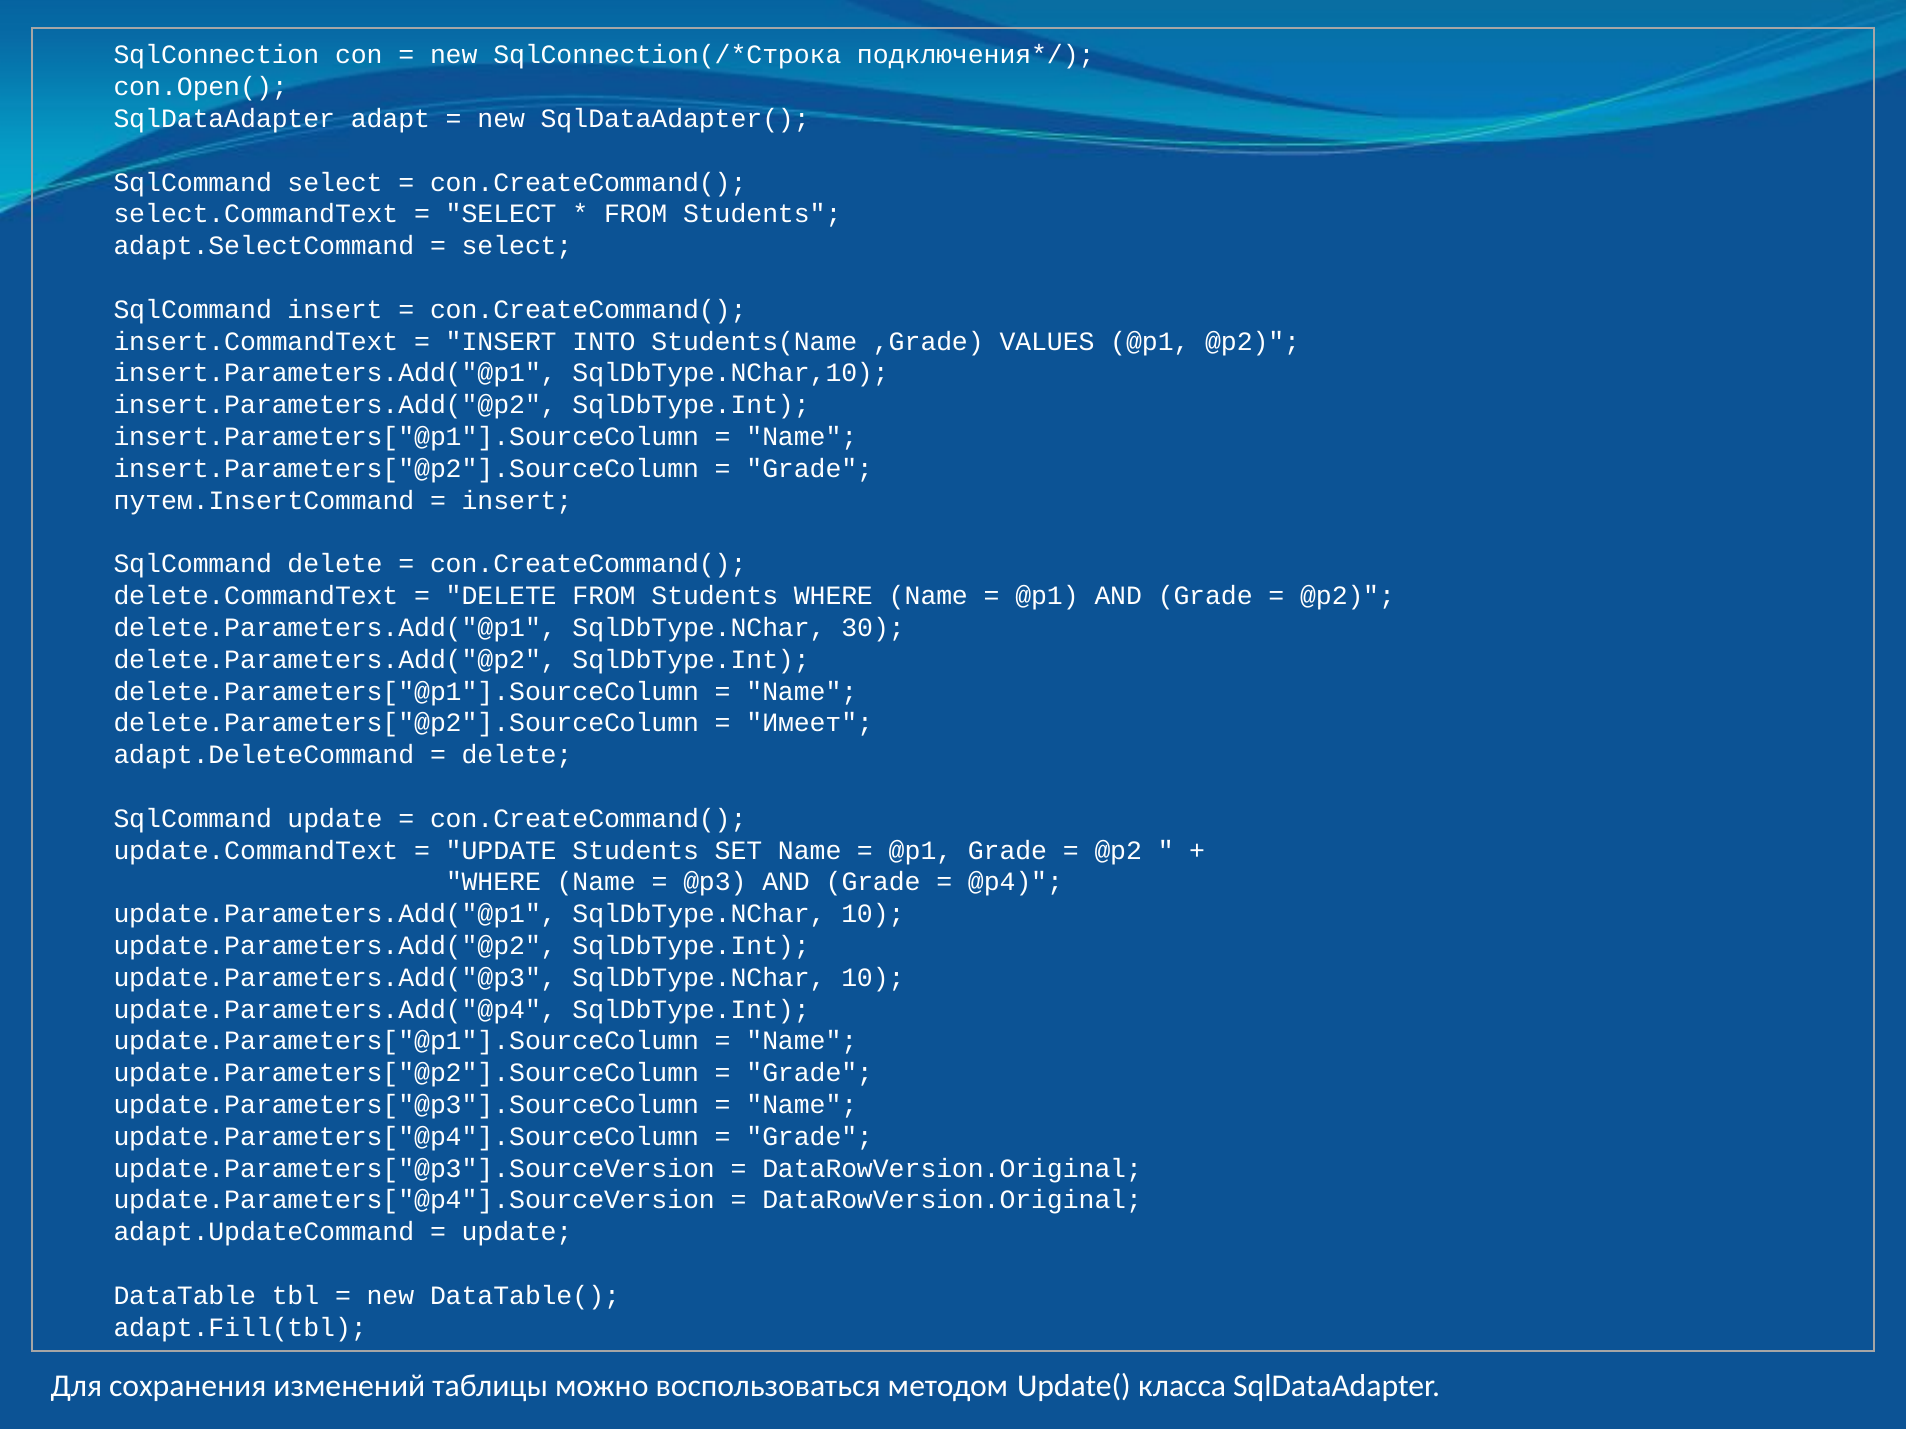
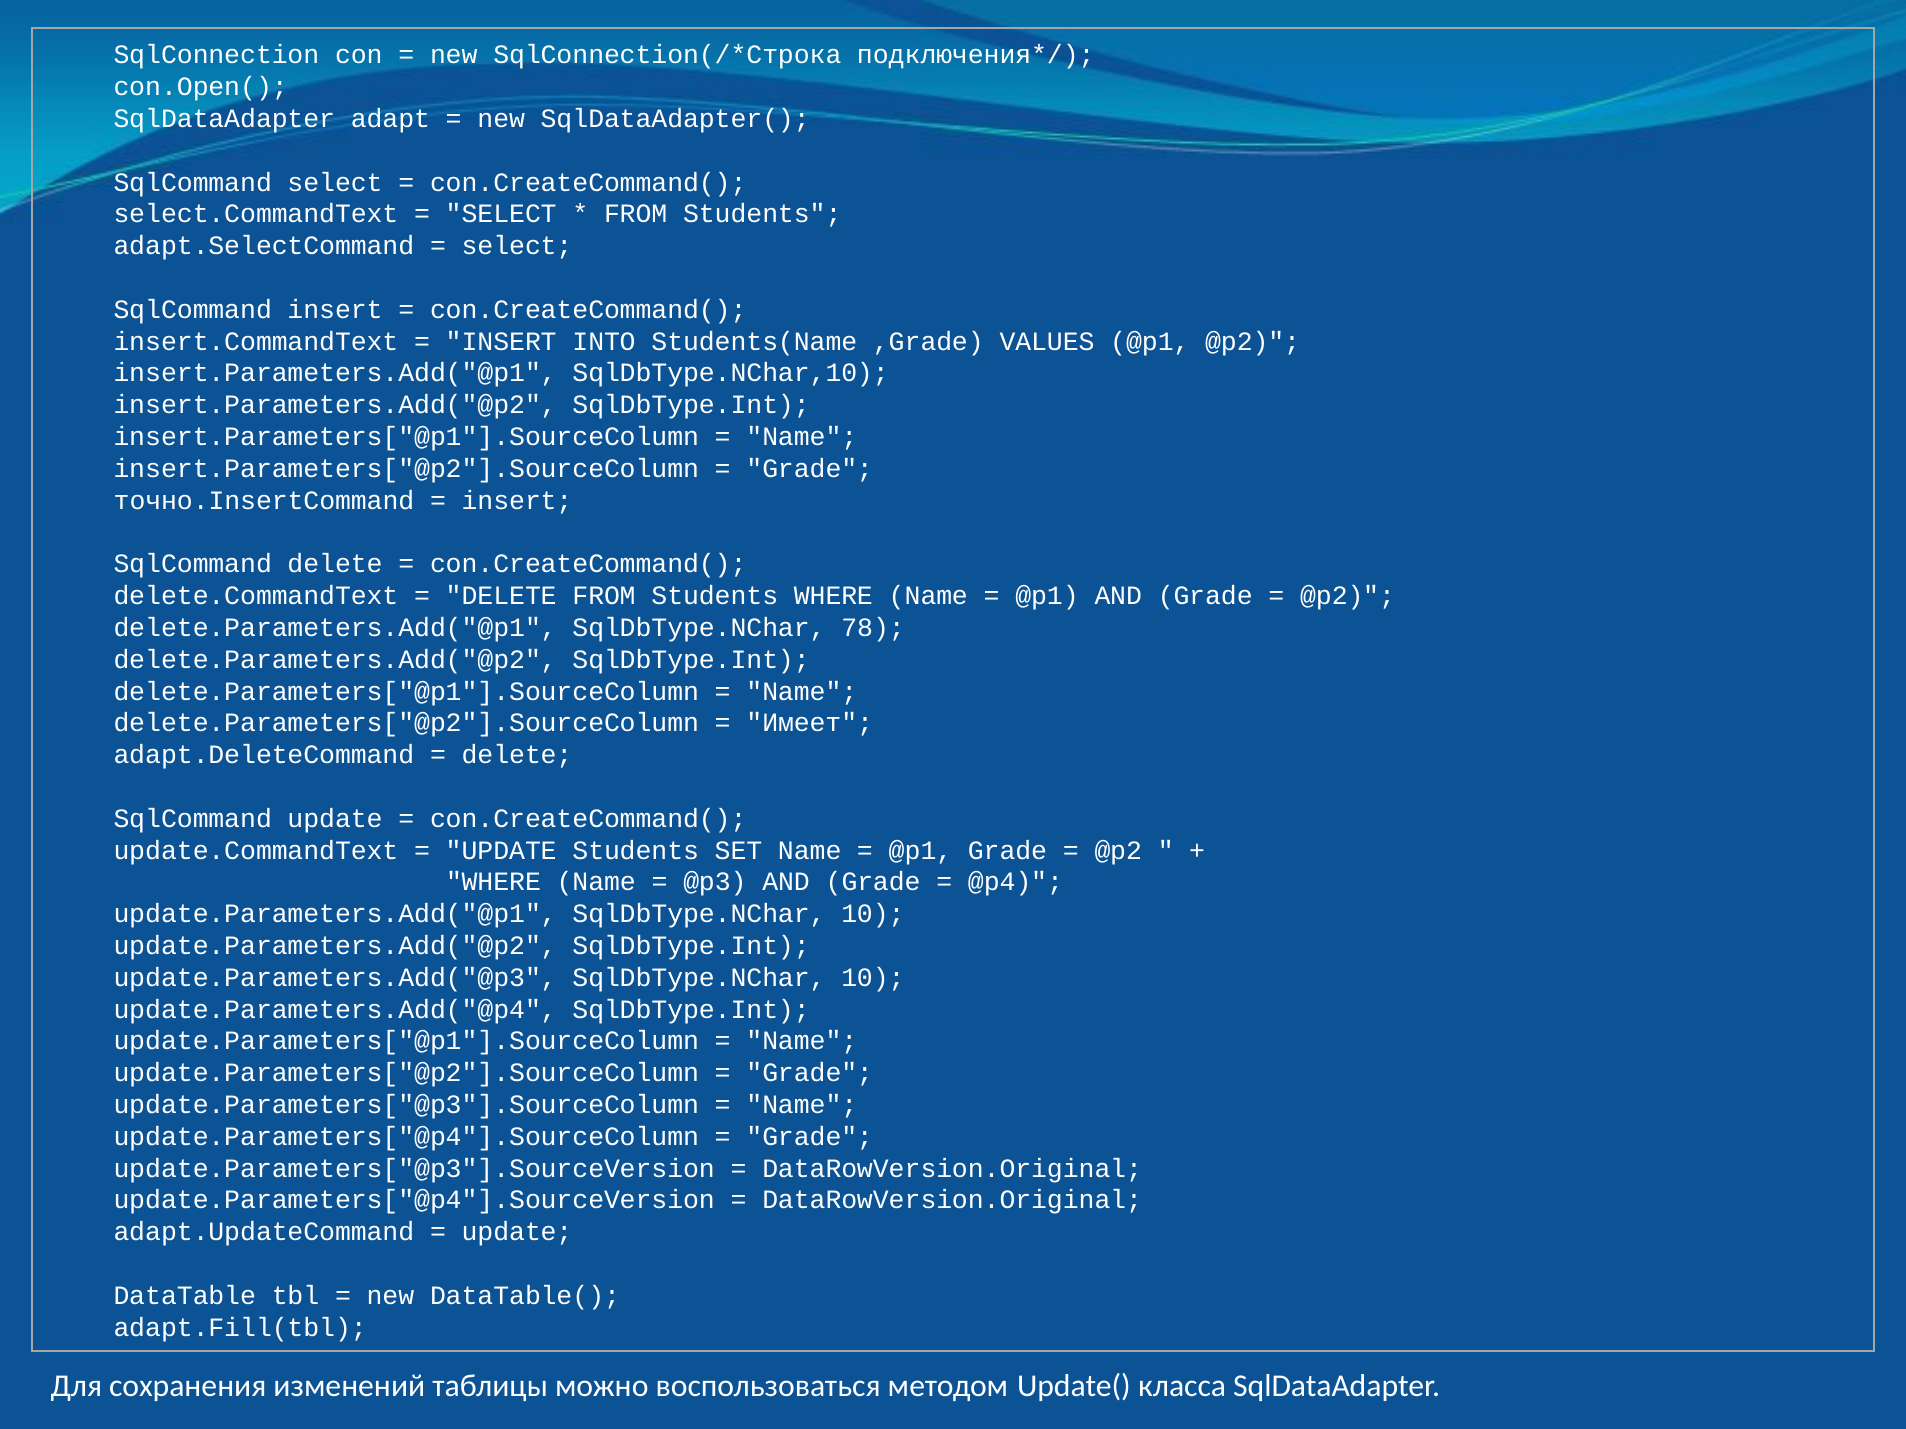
путем.InsertCommand: путем.InsertCommand -> точно.InsertCommand (264, 501)
30: 30 -> 78 (873, 628)
